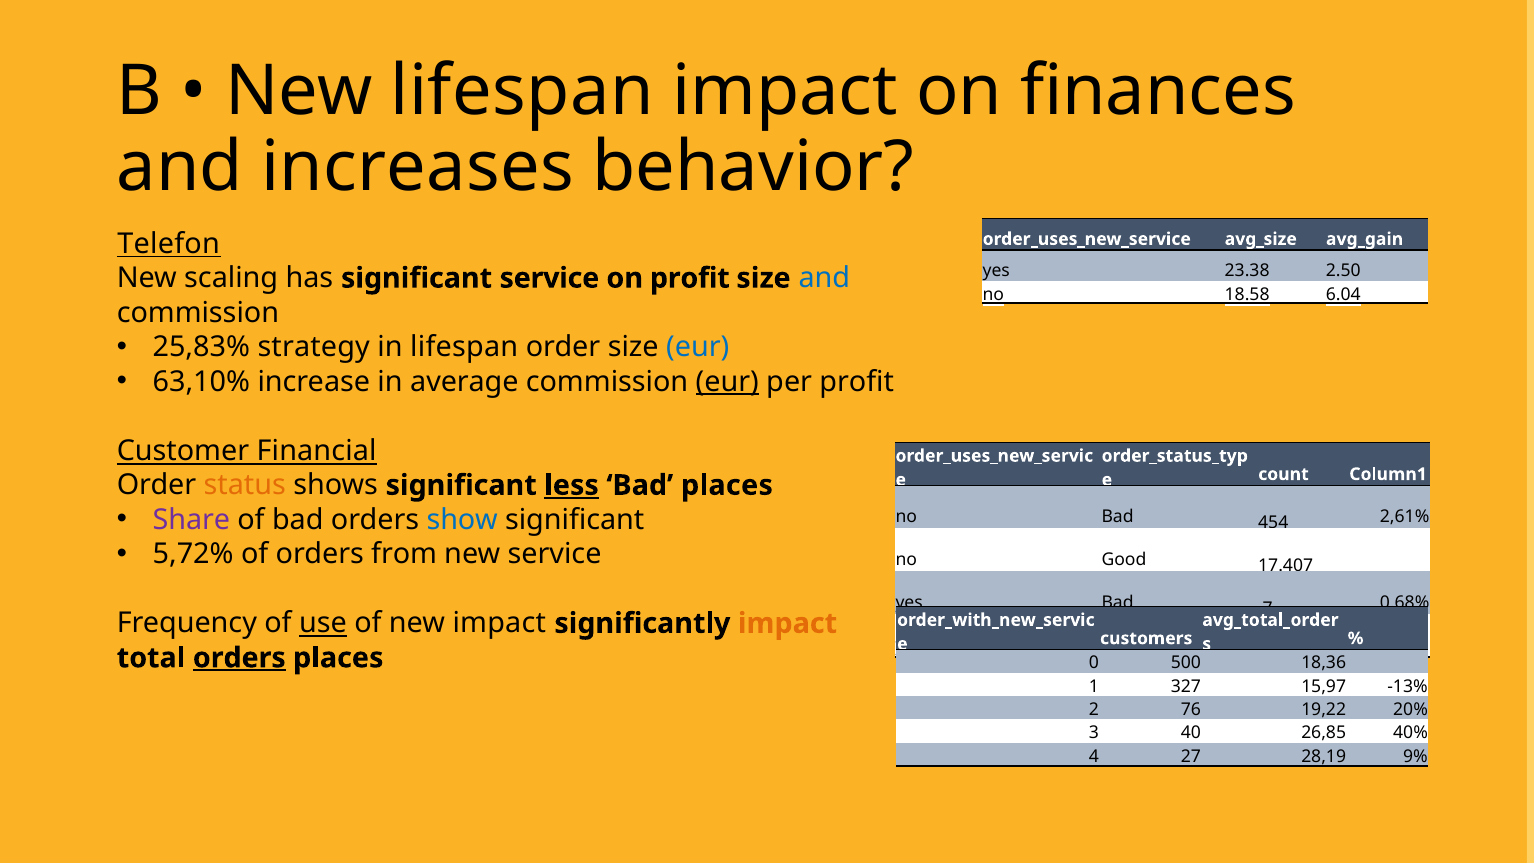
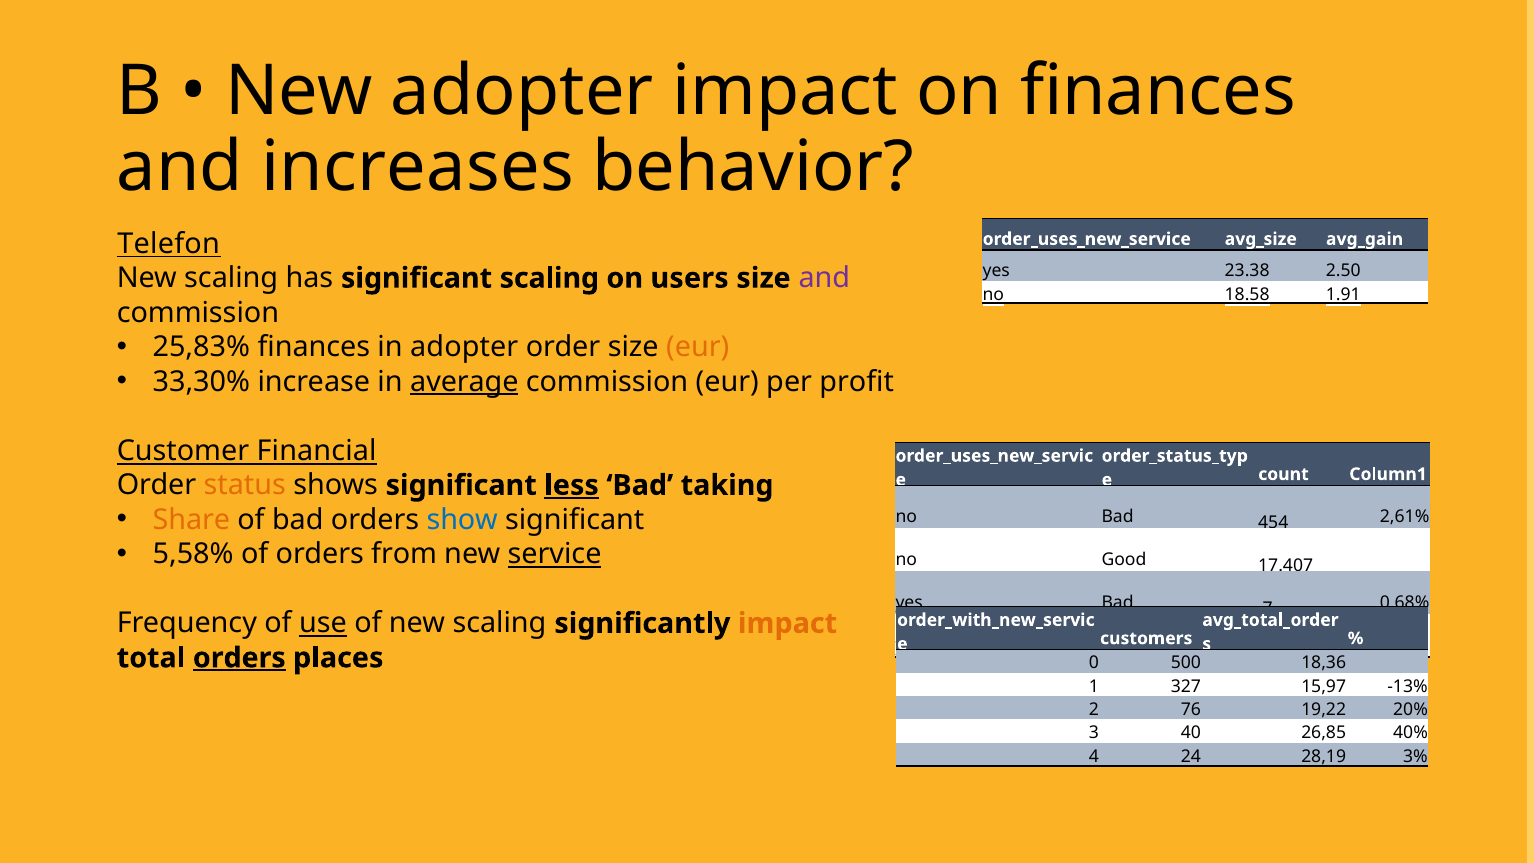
New lifespan: lifespan -> adopter (522, 91)
significant service: service -> scaling (549, 278)
on profit: profit -> users (690, 278)
and colour: blue -> purple (824, 278)
6.04: 6.04 -> 1.91 (1343, 295)
25,83% strategy: strategy -> finances (314, 347)
in lifespan: lifespan -> adopter (464, 347)
eur colour: blue -> orange (698, 347)
63,10%: 63,10% -> 33,30% (201, 382)
average underline: none -> present (464, 382)
eur underline: present -> none (727, 382)
Bad places: places -> taking (727, 485)
Share colour: purple -> orange (191, 520)
5,72%: 5,72% -> 5,58% (193, 554)
service underline: none -> present (555, 554)
of new impact: impact -> scaling (499, 623)
27: 27 -> 24 (1191, 756)
9%: 9% -> 3% (1415, 756)
